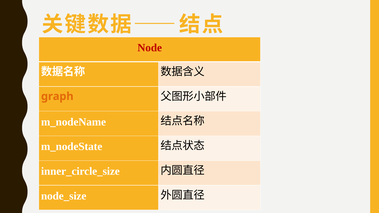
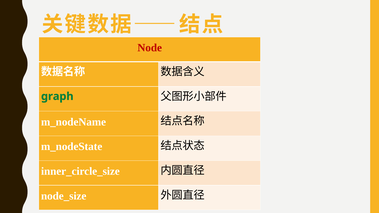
graph colour: orange -> green (57, 96)
